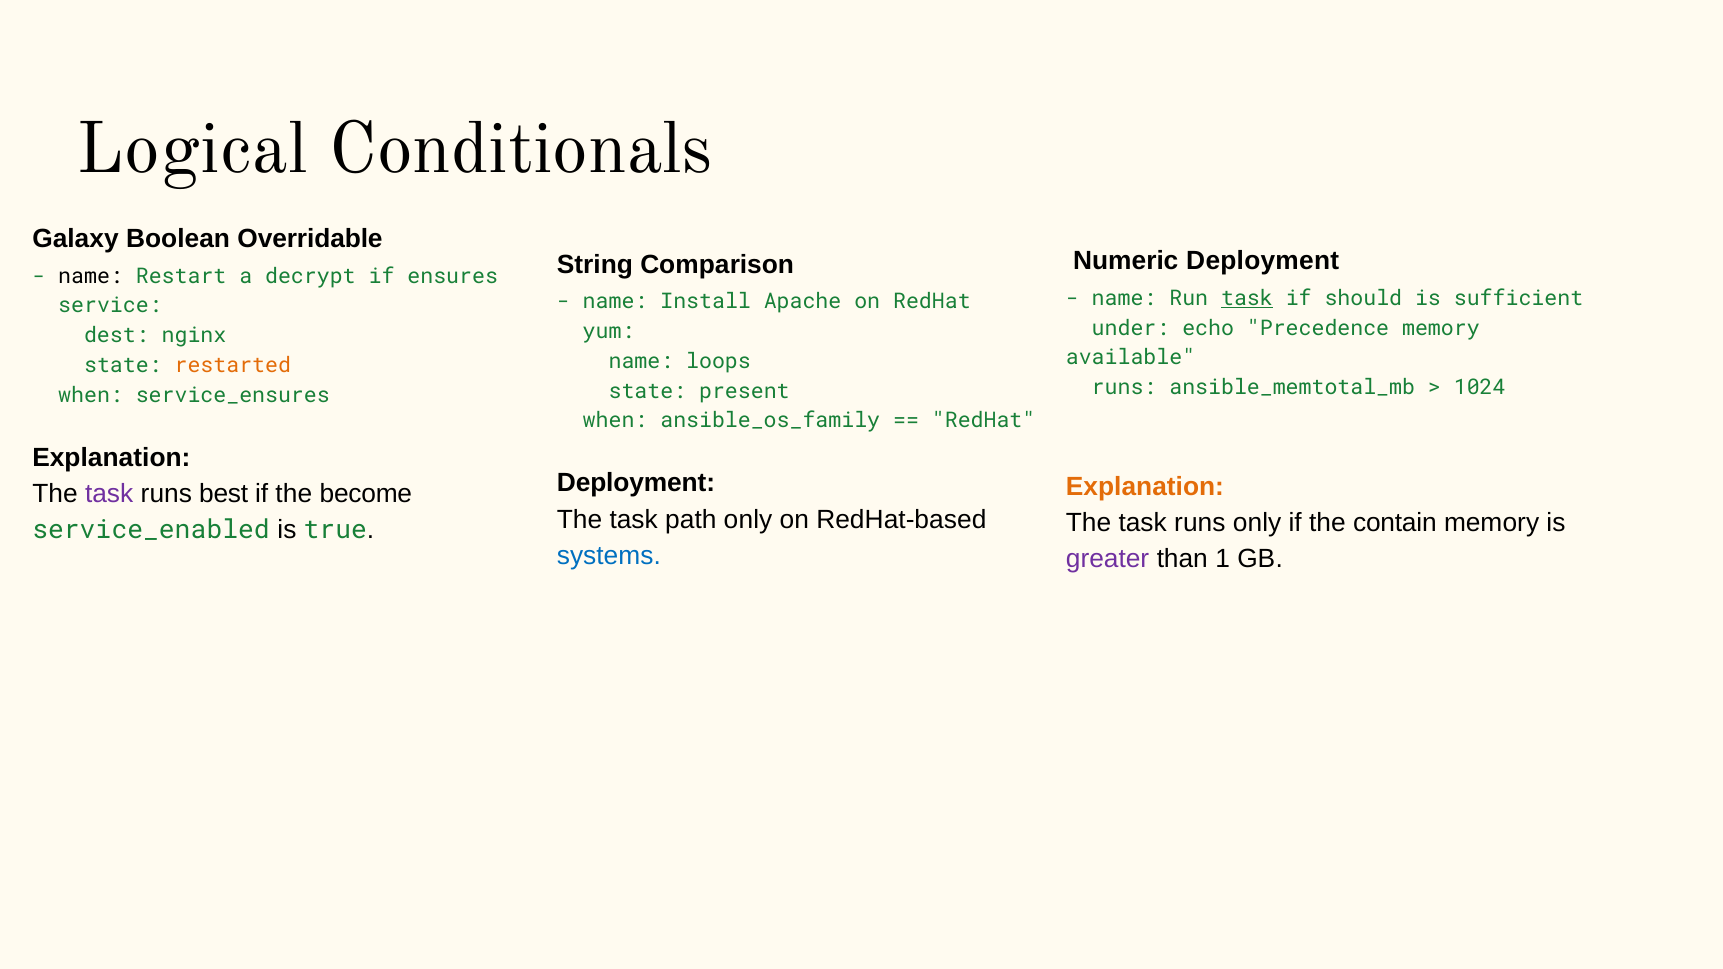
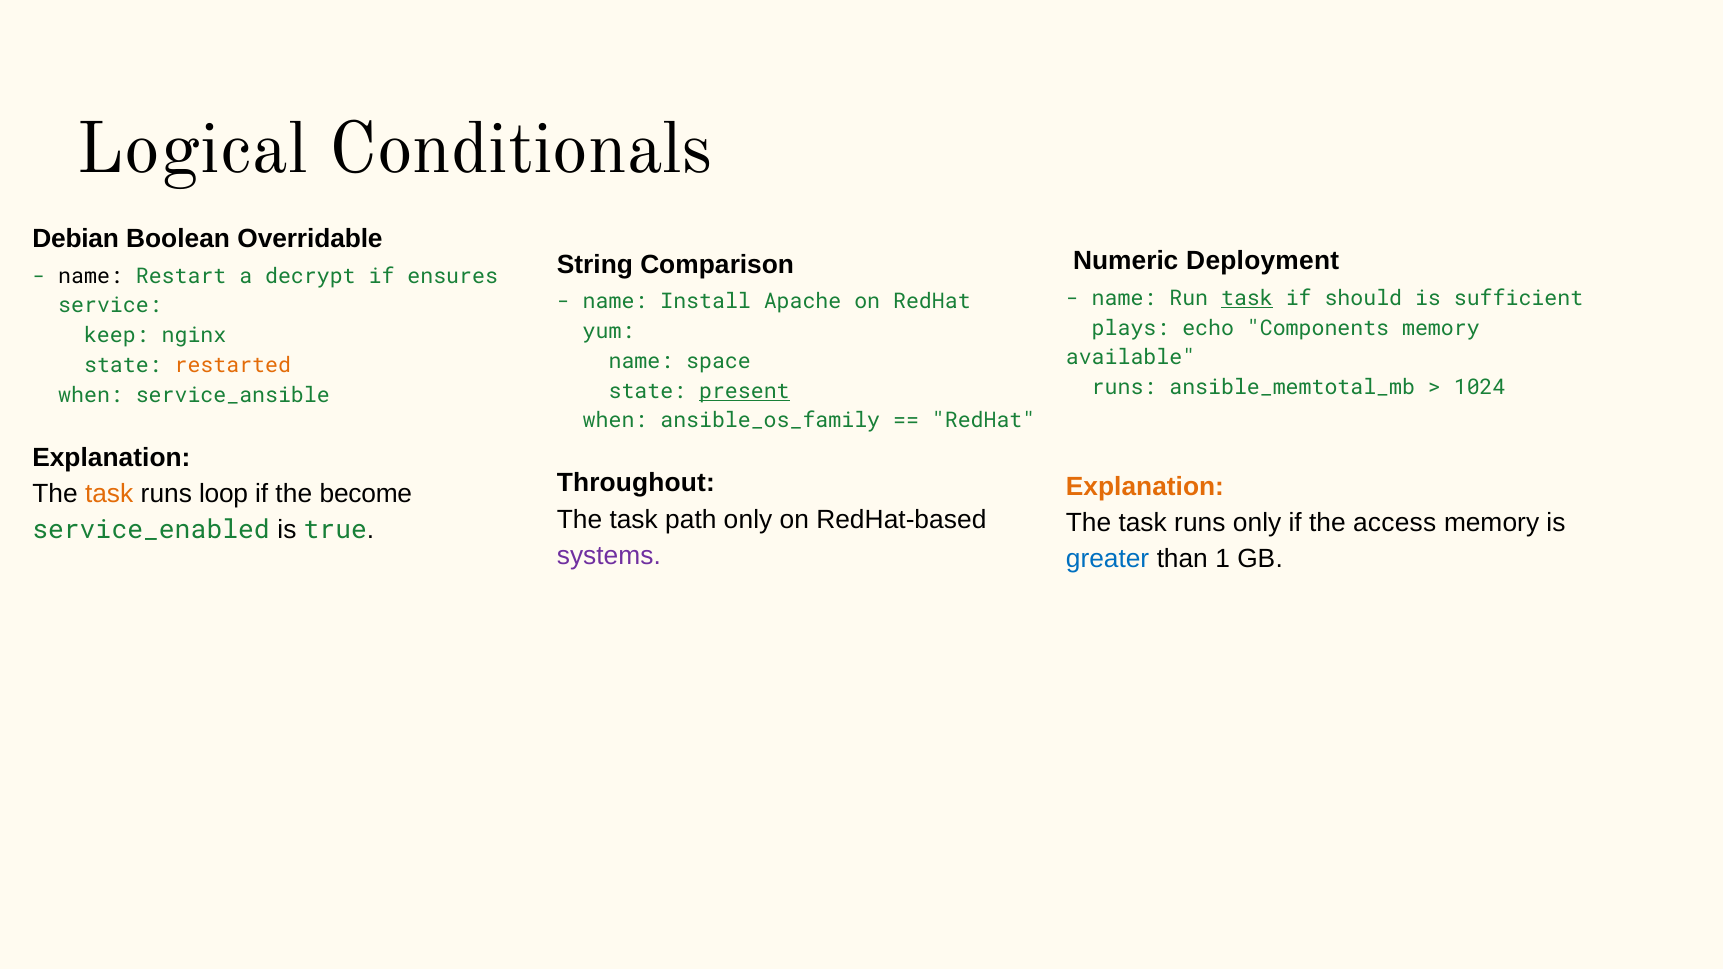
Galaxy: Galaxy -> Debian (76, 239)
under: under -> plays (1131, 328)
Precedence: Precedence -> Components (1318, 328)
dest: dest -> keep (116, 336)
loops: loops -> space (718, 361)
present underline: none -> present (744, 391)
service_ensures: service_ensures -> service_ansible (233, 395)
Deployment: Deployment -> Throughout (636, 483)
task colour: purple -> orange (109, 494)
best: best -> loop (224, 494)
contain: contain -> access (1395, 523)
systems colour: blue -> purple (609, 556)
greater colour: purple -> blue (1108, 559)
